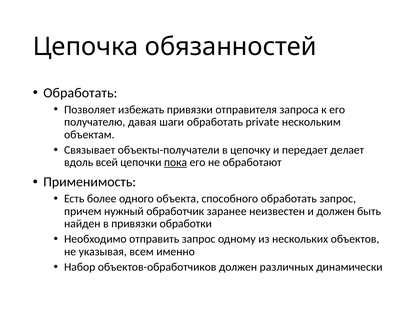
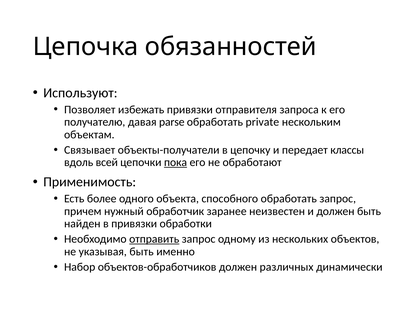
Обработать: Обработать -> Используют (80, 93)
шаги: шаги -> parse (172, 122)
делает: делает -> классы (347, 150)
отправить underline: none -> present (154, 239)
указывая всем: всем -> быть (142, 251)
